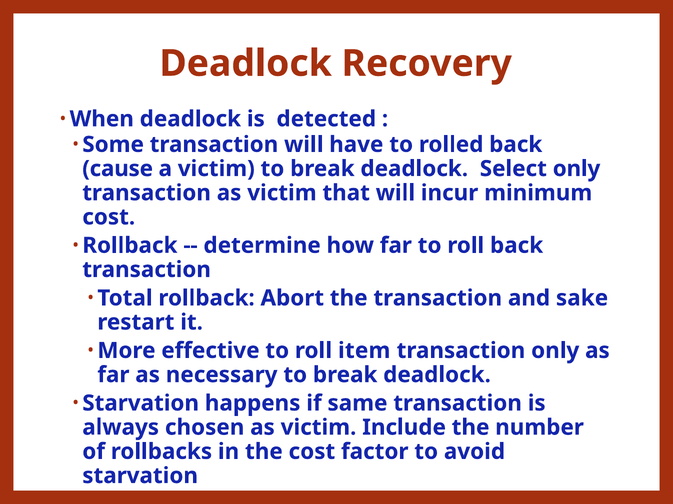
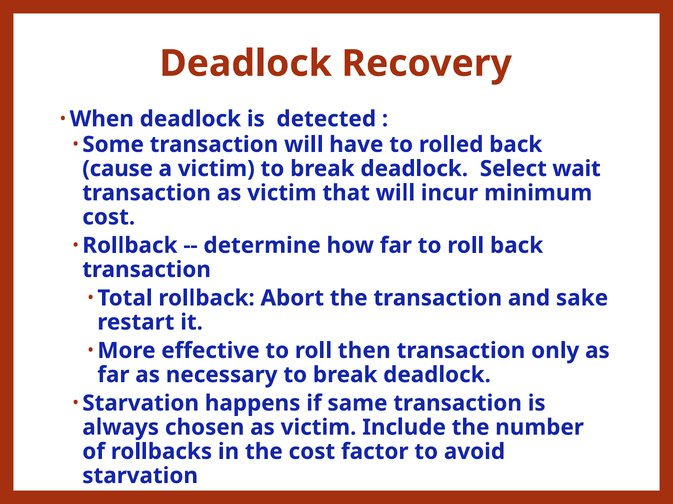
Select only: only -> wait (577, 169)
item: item -> then (364, 351)
